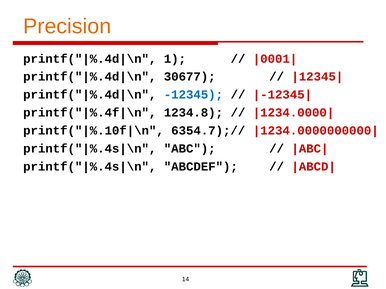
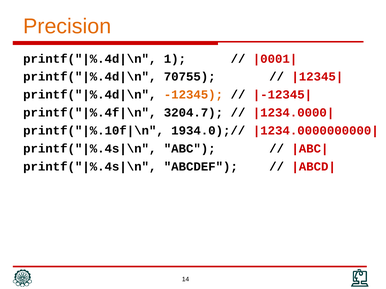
30677: 30677 -> 70755 (190, 77)
-12345 colour: blue -> orange (193, 95)
1234.8: 1234.8 -> 3204.7 (193, 113)
6354.7);//: 6354.7);// -> 1934.0);// (208, 131)
